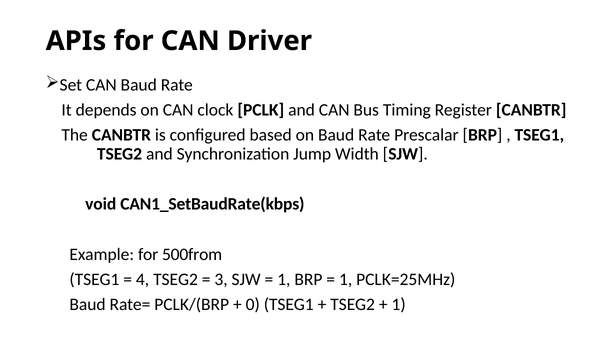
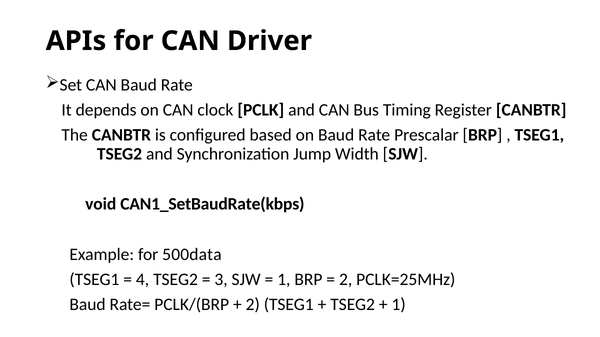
500from: 500from -> 500data (192, 255)
1: 1 -> 2 (346, 280)
0: 0 -> 2 (253, 305)
